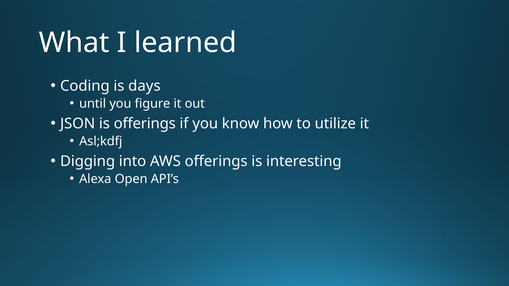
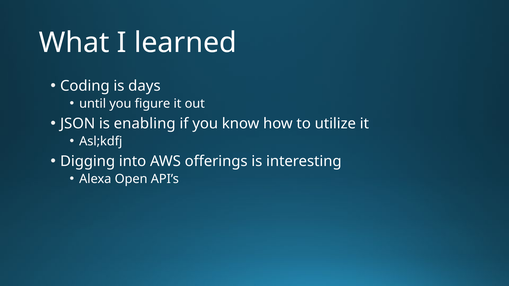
is offerings: offerings -> enabling (145, 124)
